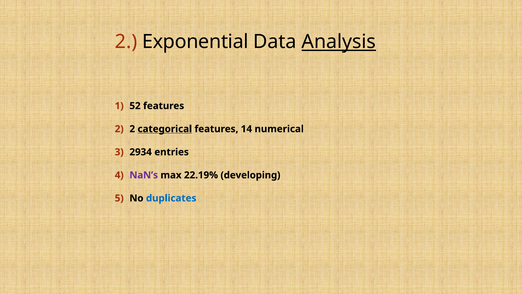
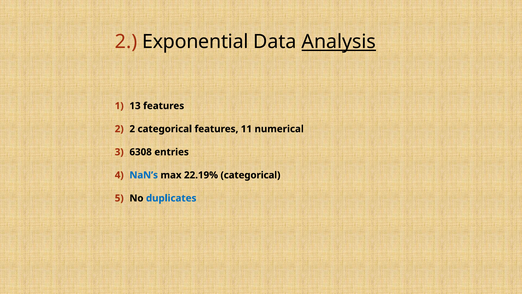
52: 52 -> 13 (135, 106)
categorical underline: present -> none (165, 129)
14: 14 -> 11 (246, 129)
2934: 2934 -> 6308 (141, 152)
NaN’s colour: purple -> blue (144, 175)
22.19% developing: developing -> categorical (250, 175)
